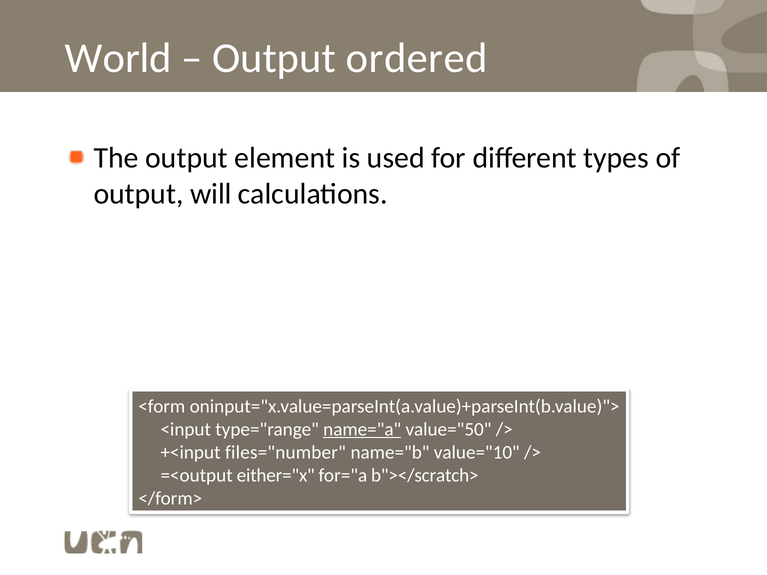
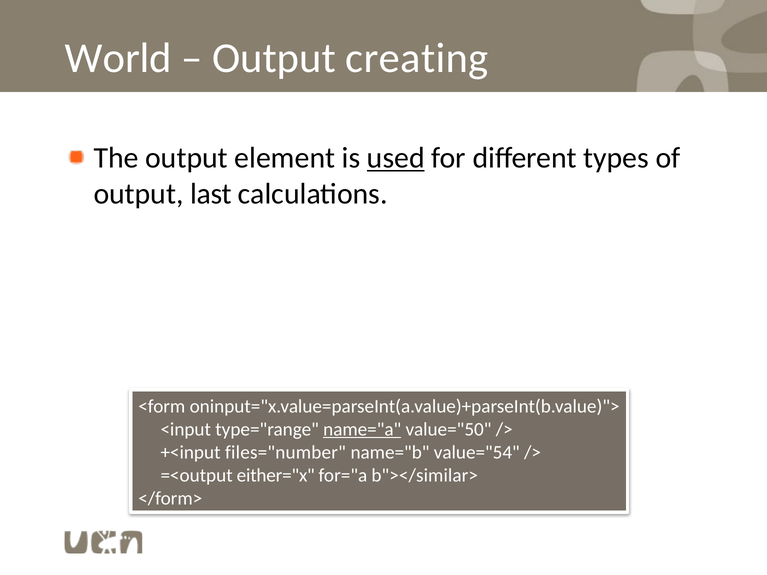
ordered: ordered -> creating (417, 58)
used underline: none -> present (396, 158)
will: will -> last (211, 194)
value="10: value="10 -> value="54 (477, 453)
b"></scratch>: b"></scratch> -> b"></similar> (425, 476)
